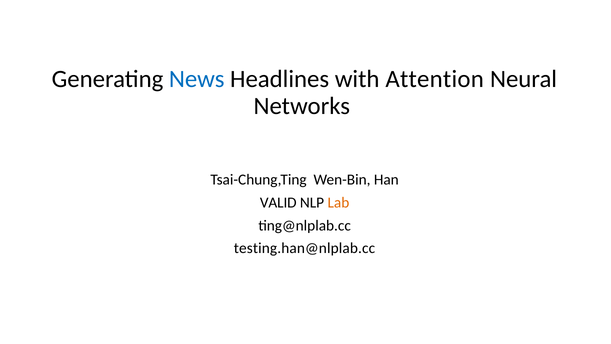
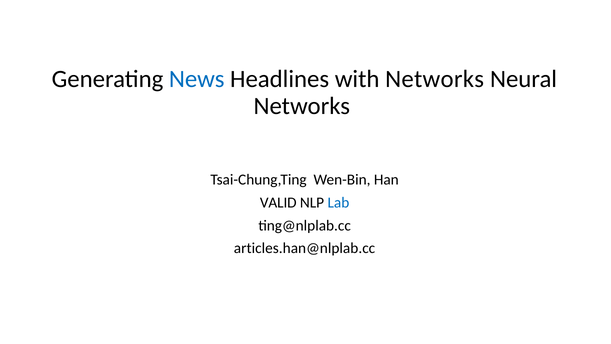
with Attention: Attention -> Networks (435, 79)
Lab colour: orange -> blue (338, 202)
testing.han@nlplab.cc: testing.han@nlplab.cc -> articles.han@nlplab.cc (305, 248)
